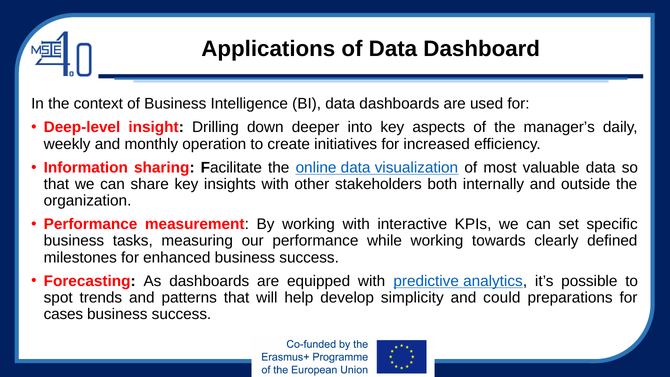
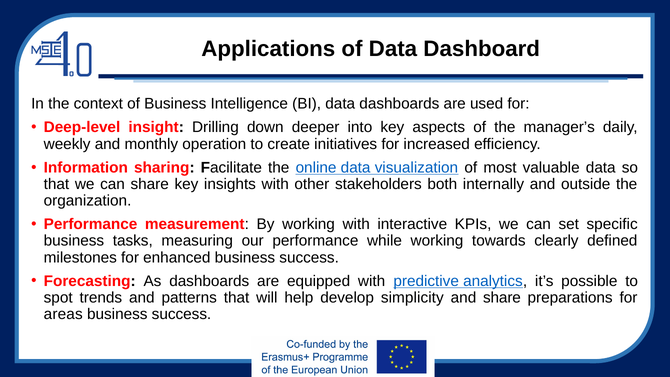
and could: could -> share (502, 297)
cases: cases -> areas (63, 314)
